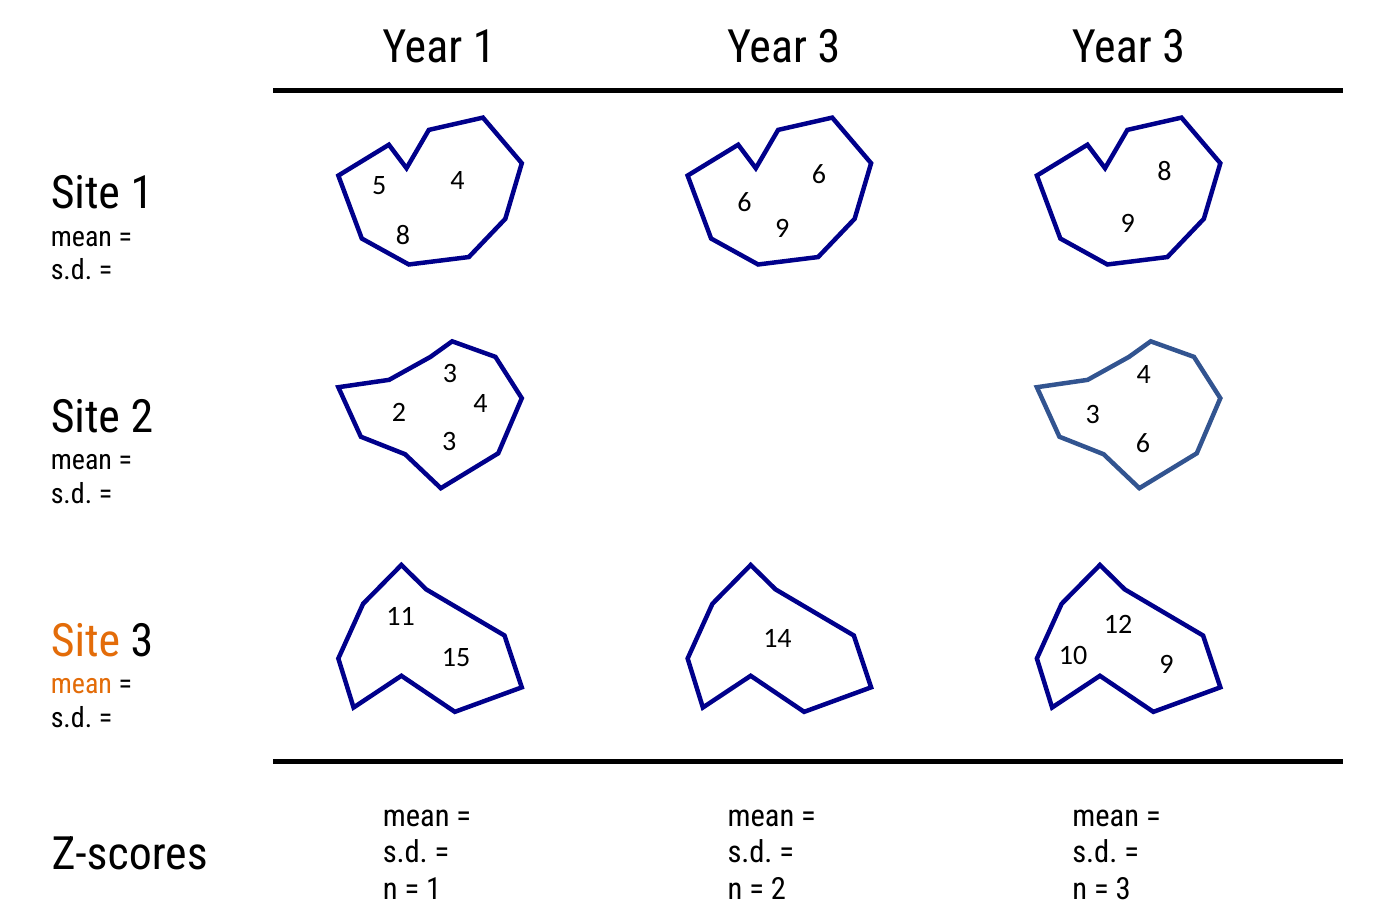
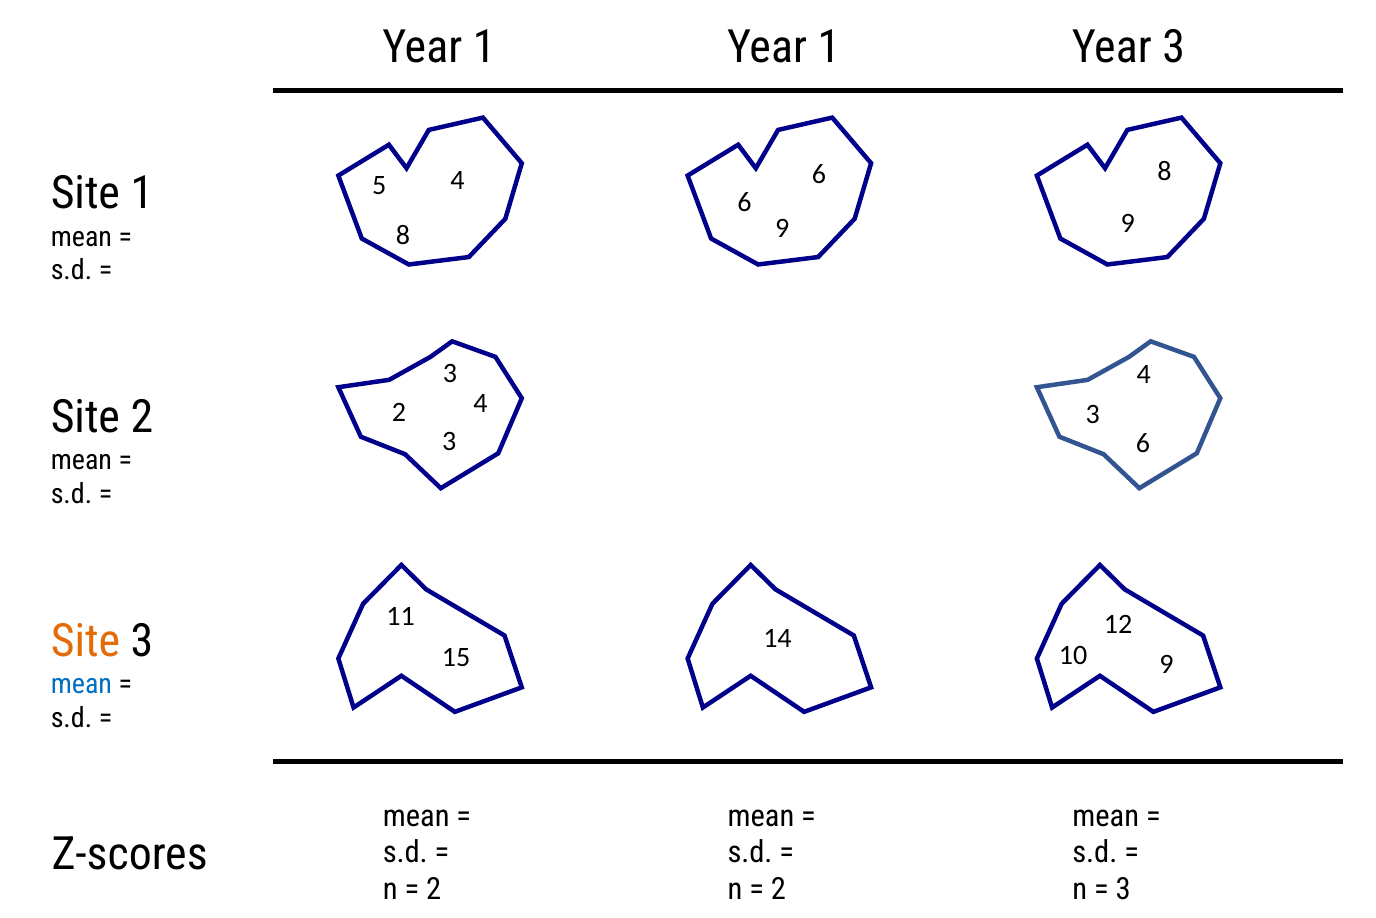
1 Year 3: 3 -> 1 (829, 48)
mean colour: orange -> blue (81, 684)
1: 1 -> 2 (434, 889)
